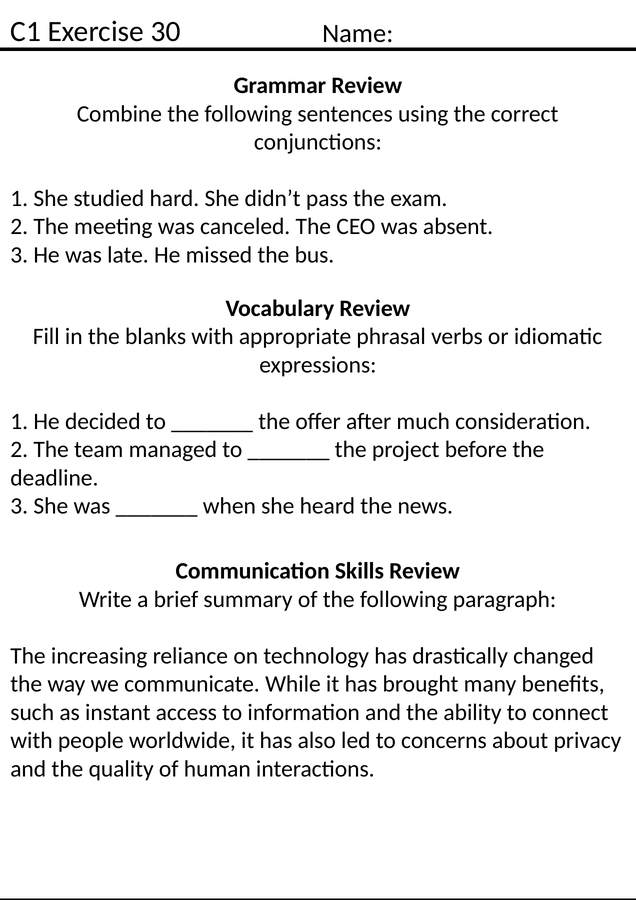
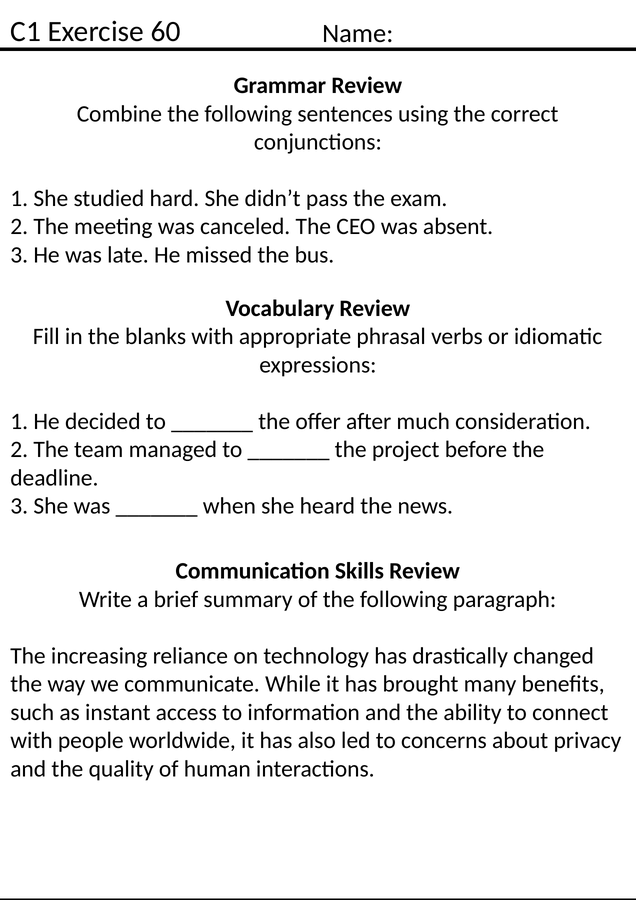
30: 30 -> 60 (165, 32)
